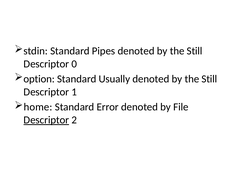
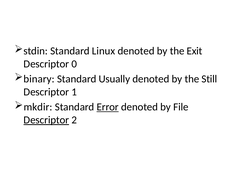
Pipes: Pipes -> Linux (104, 51)
Still: Still -> Exit (195, 51)
option: option -> binary (39, 79)
home: home -> mkdir (38, 107)
Error underline: none -> present (108, 107)
